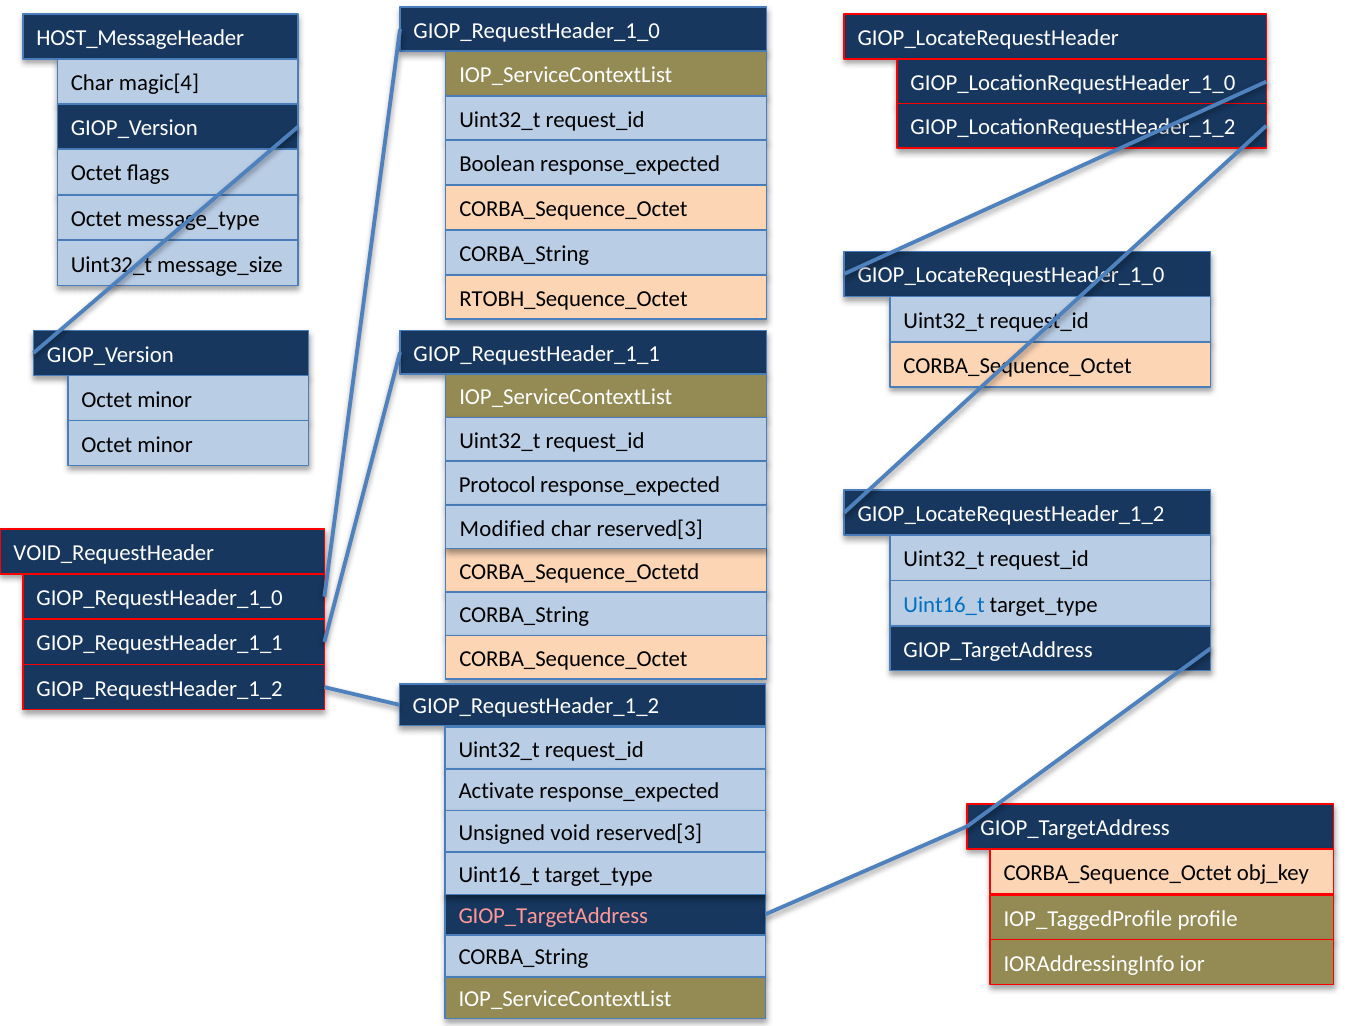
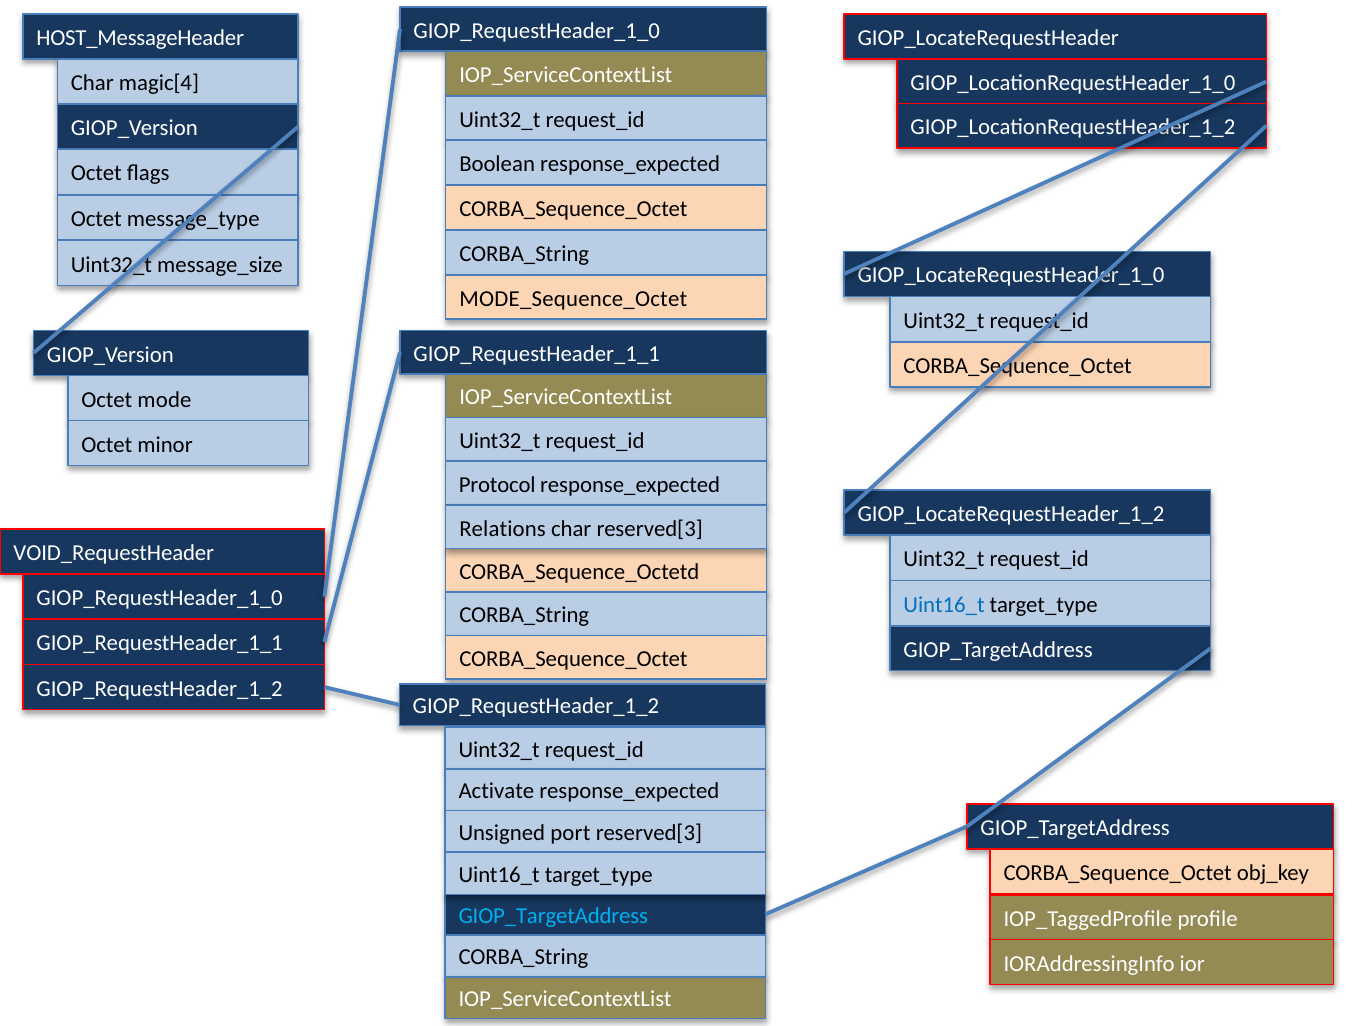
RTOBH_Sequence_Octet: RTOBH_Sequence_Octet -> MODE_Sequence_Octet (573, 299)
minor: minor -> mode (164, 400)
Modified: Modified -> Relations (503, 529)
void: void -> port (570, 834)
GIOP_TargetAddress colour: pink -> light blue (553, 916)
